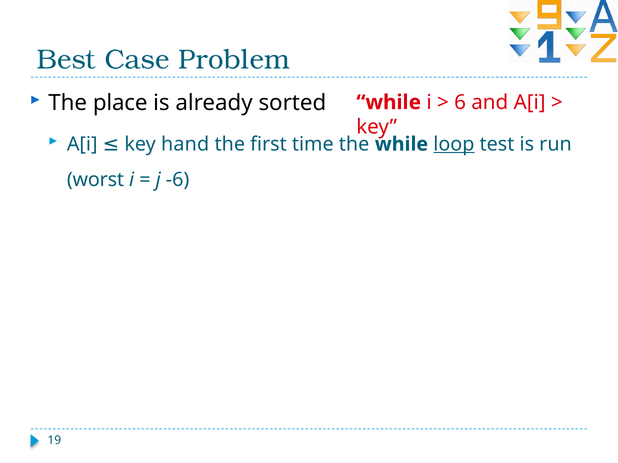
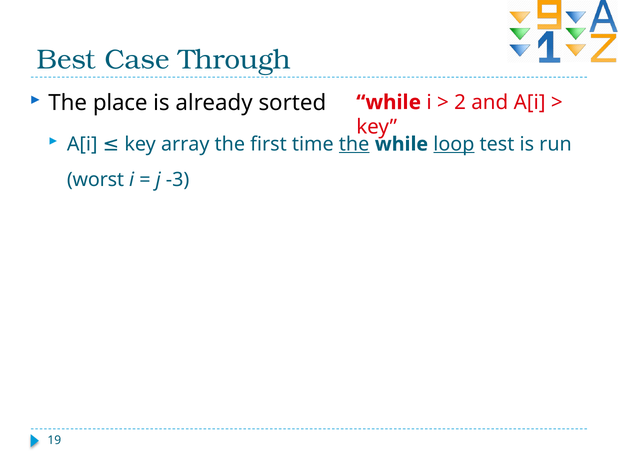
Problem: Problem -> Through (234, 60)
6: 6 -> 2 (460, 102)
hand: hand -> array (185, 144)
the underline: none -> present (354, 144)
-6: -6 -> -3 (178, 180)
